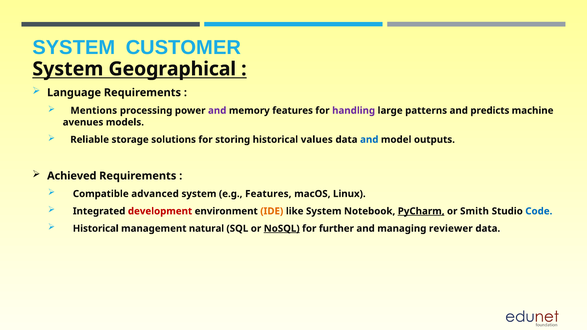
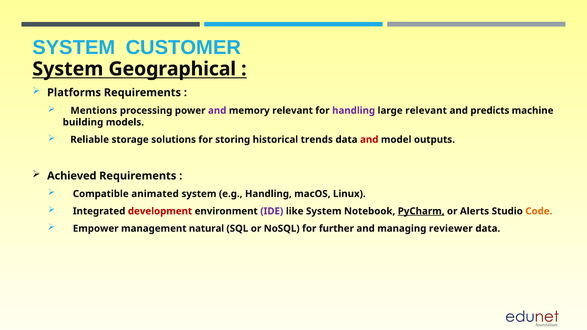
Language: Language -> Platforms (74, 93)
memory features: features -> relevant (293, 111)
large patterns: patterns -> relevant (426, 111)
avenues: avenues -> building (83, 122)
values: values -> trends (317, 140)
and colour: blue -> red (369, 140)
advanced: advanced -> animated (155, 194)
e.g Features: Features -> Handling (268, 194)
IDE colour: orange -> purple (272, 211)
Smith: Smith -> Alerts (475, 211)
Code colour: blue -> orange (539, 211)
Historical: Historical -> Empower (96, 229)
NoSQL underline: present -> none (282, 229)
